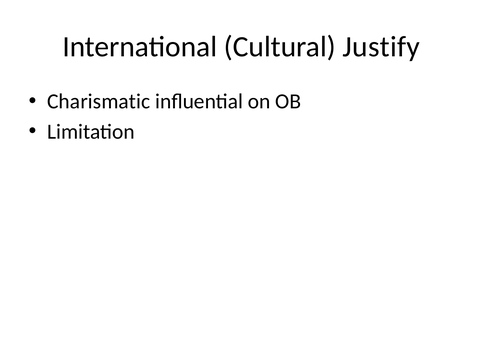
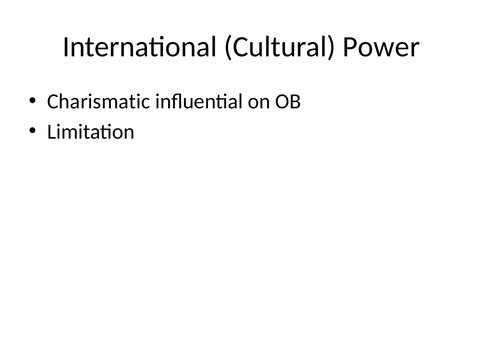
Justify: Justify -> Power (381, 47)
